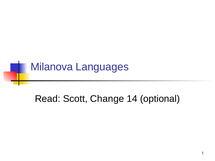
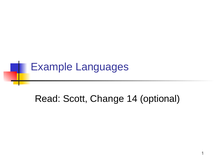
Milanova: Milanova -> Example (52, 67)
